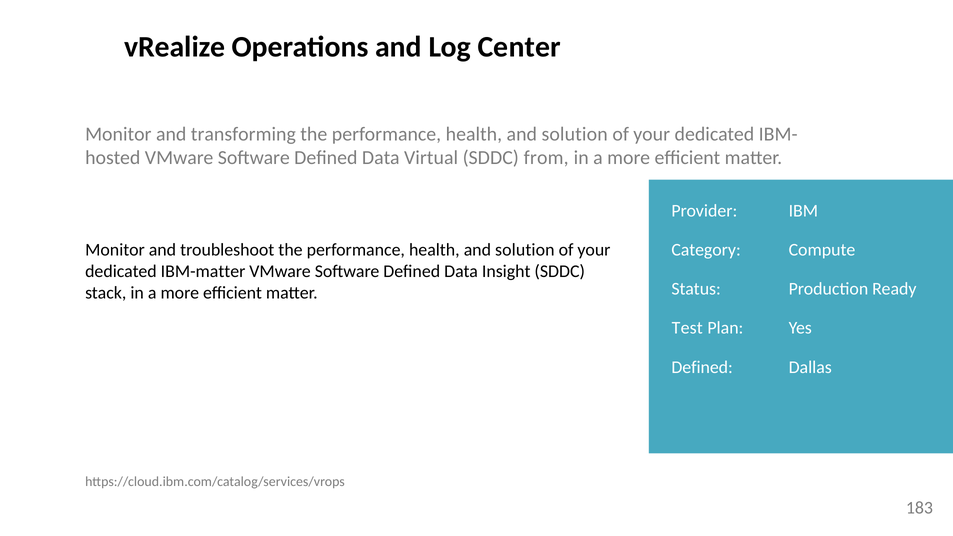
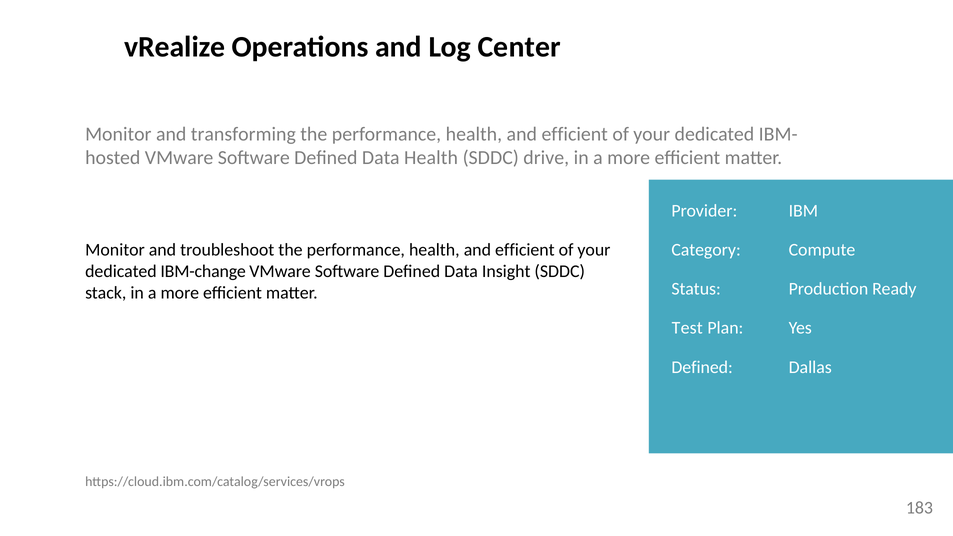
solution: solution -> efficient (575, 134)
Data Virtual: Virtual -> Health (431, 158)
from: from -> drive (546, 158)
solution: solution -> efficient (525, 250)
IBM-matter: IBM-matter -> IBM-change (203, 271)
